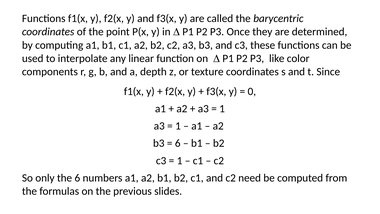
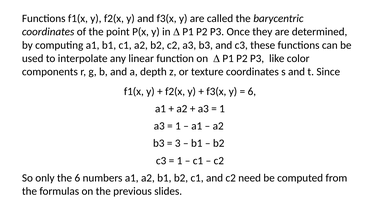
0: 0 -> 6 (252, 91)
6: 6 -> 3 (178, 143)
